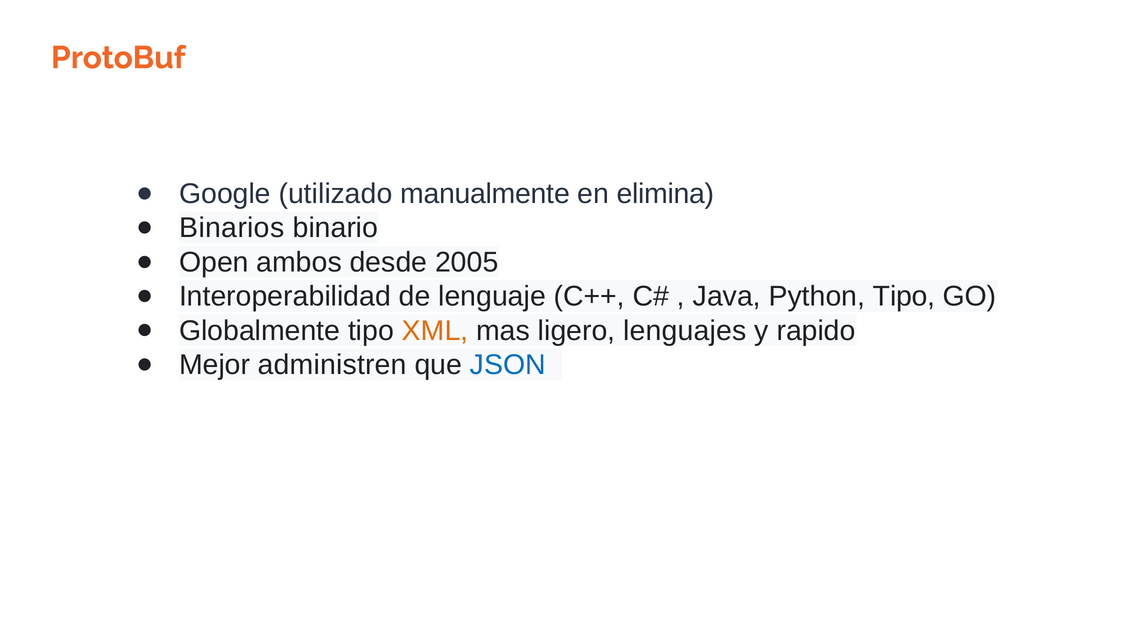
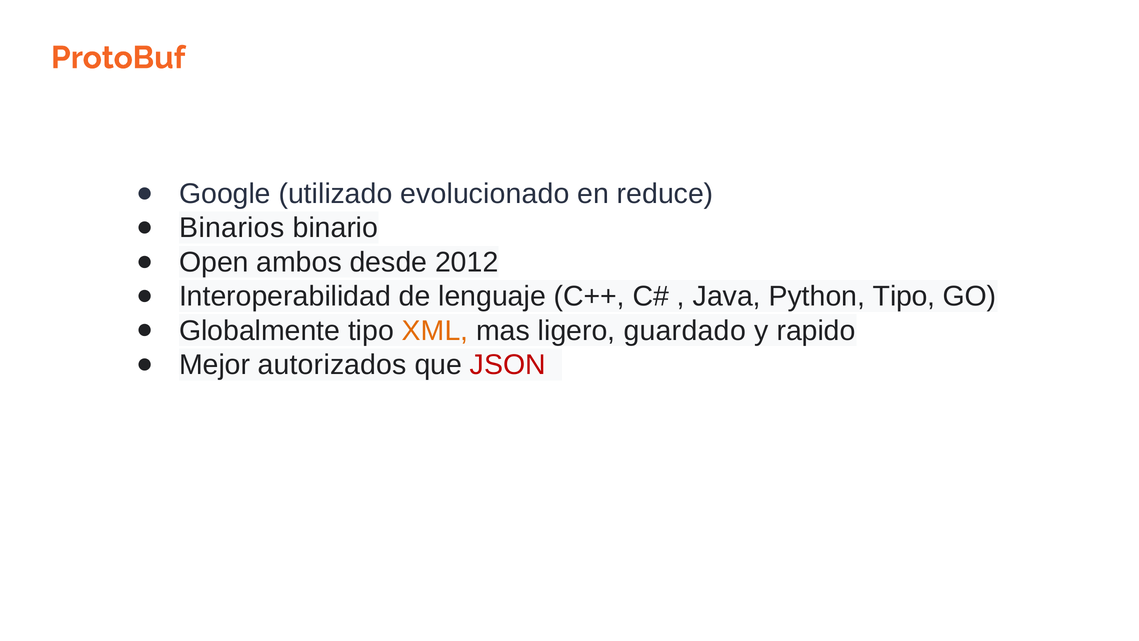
manualmente: manualmente -> evolucionado (485, 194)
elimina: elimina -> reduce (665, 194)
2005: 2005 -> 2012 (467, 262)
lenguajes: lenguajes -> guardado (685, 330)
administren: administren -> autorizados (332, 365)
JSON colour: blue -> red (508, 365)
